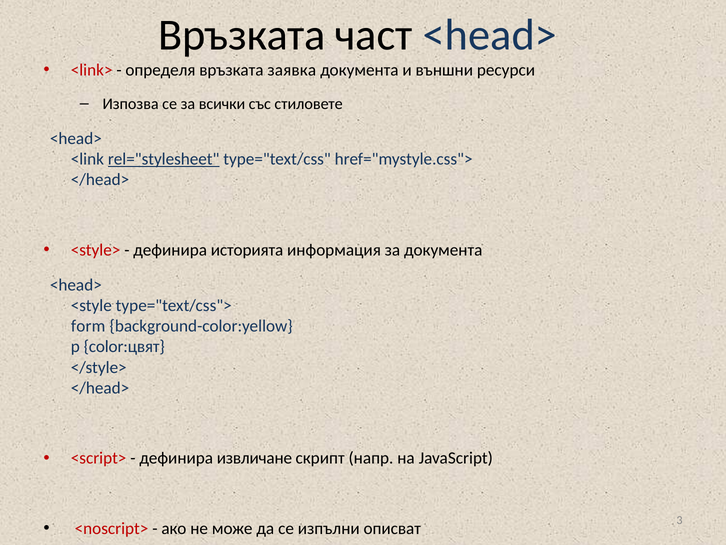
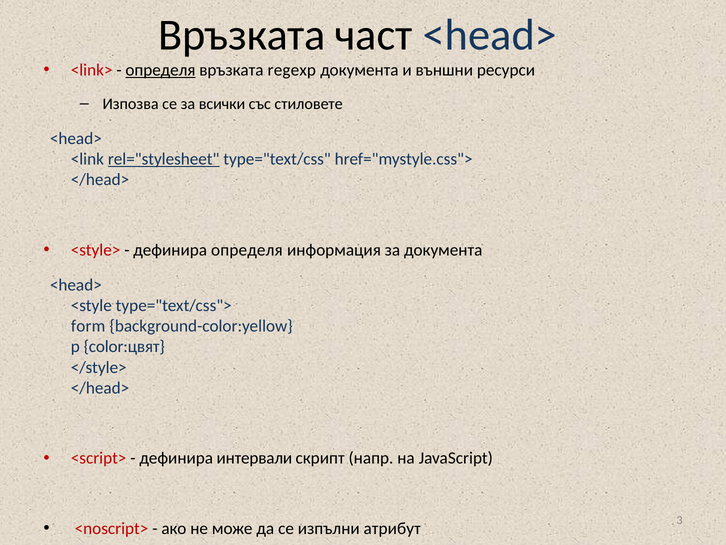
определя underline: none -> present (160, 70)
заявка: заявка -> regexp (292, 70)
дефинира историята: историята -> определя (247, 250)
извличане: извличане -> интервали (254, 458)
описват: описват -> атрибут (392, 528)
